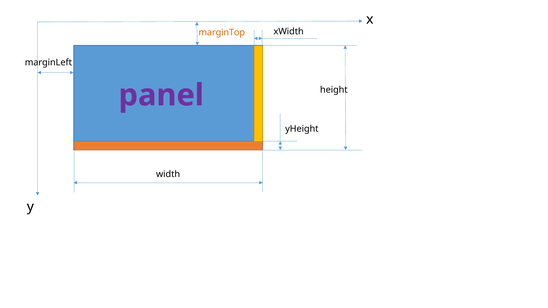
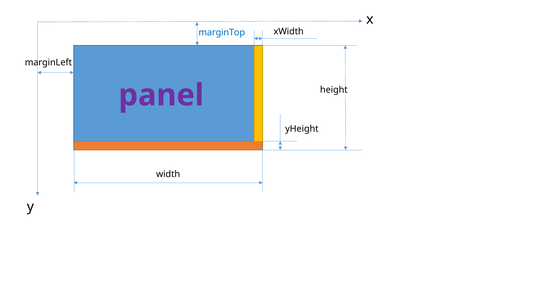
marginTop colour: orange -> blue (222, 32)
